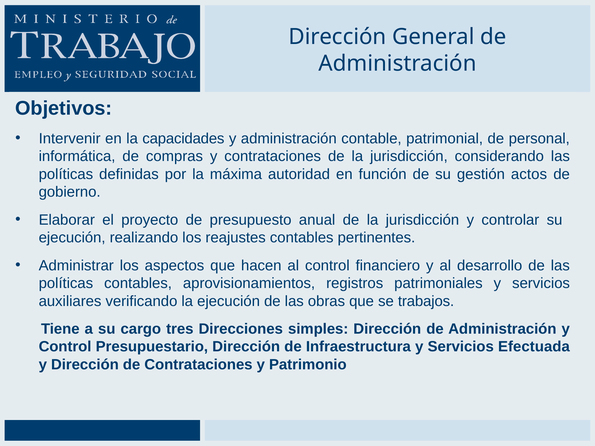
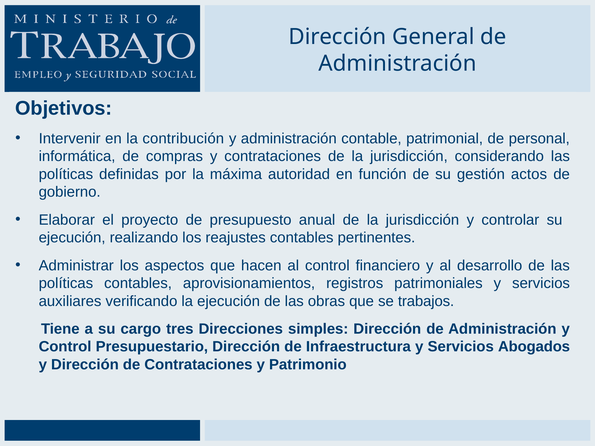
capacidades: capacidades -> contribución (183, 139)
Efectuada: Efectuada -> Abogados (534, 347)
